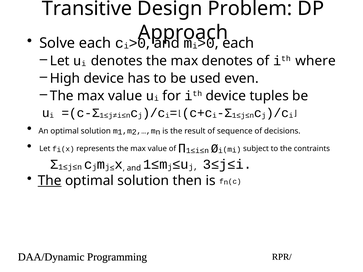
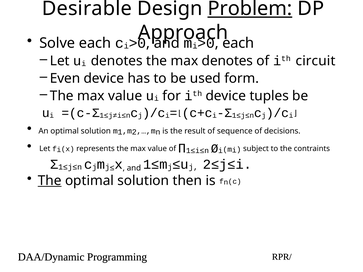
Transitive: Transitive -> Desirable (87, 9)
Problem underline: none -> present (250, 9)
where: where -> circuit (316, 61)
High: High -> Even (65, 78)
even: even -> form (242, 78)
3≤j≤i: 3≤j≤i -> 2≤j≤i (227, 165)
